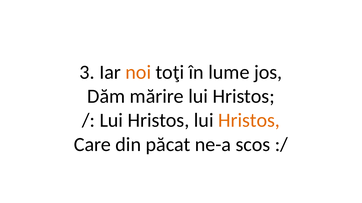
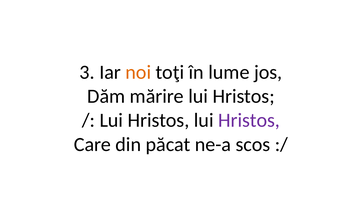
Hristos colour: orange -> purple (249, 121)
